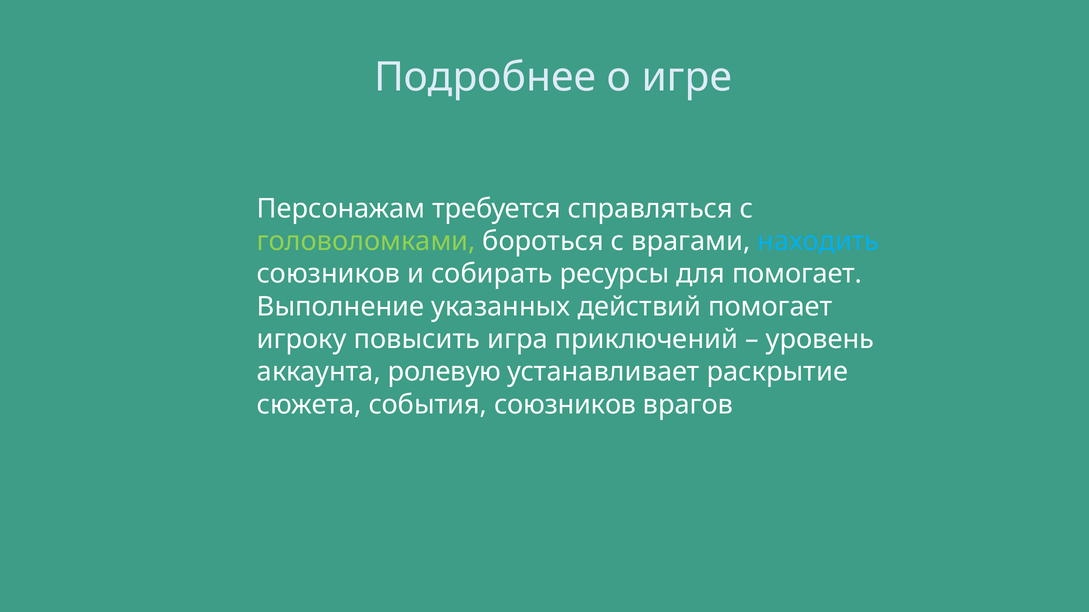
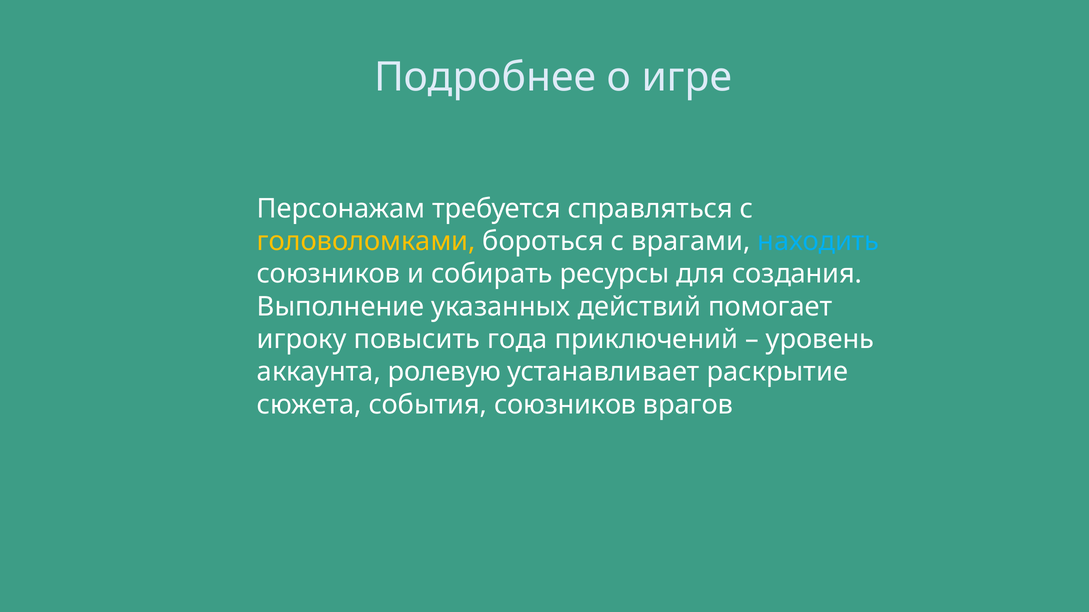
головоломками colour: light green -> yellow (366, 242)
для помогает: помогает -> создания (797, 274)
игра: игра -> года (517, 340)
